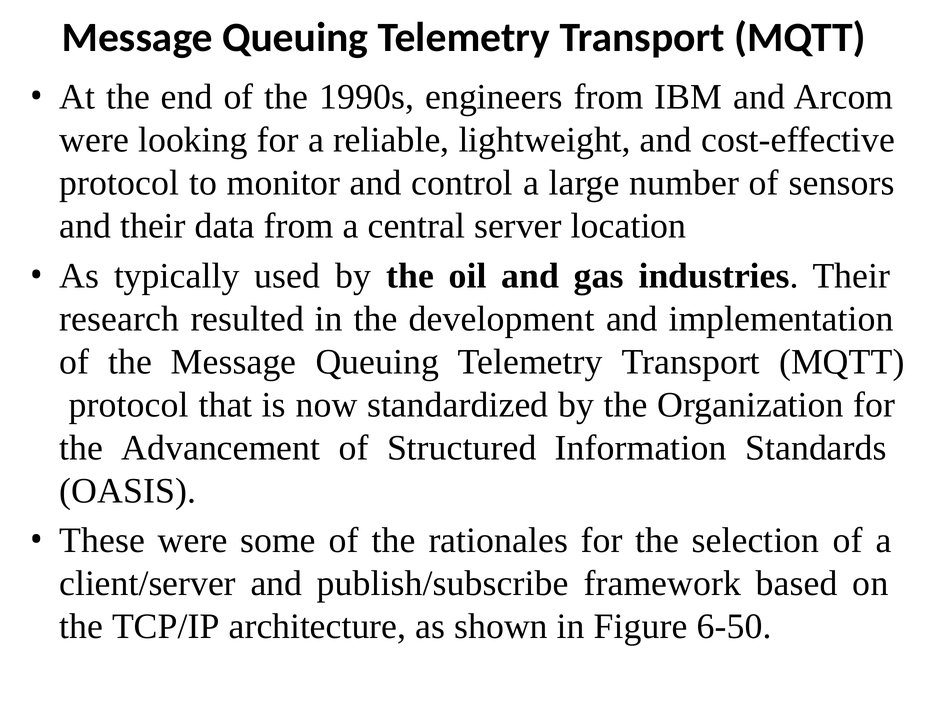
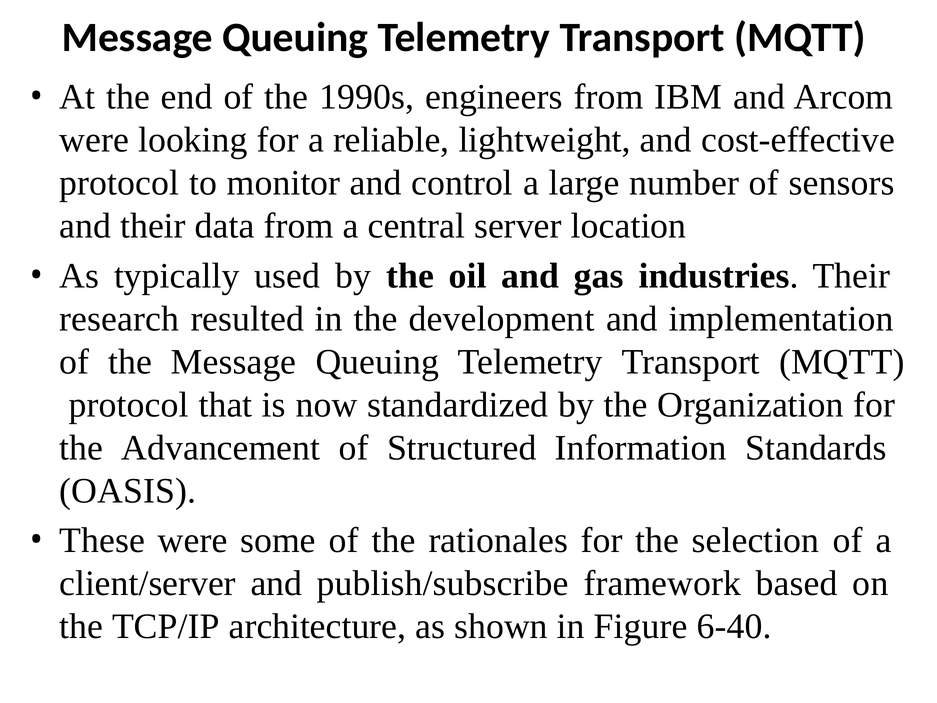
6-50: 6-50 -> 6-40 (734, 626)
